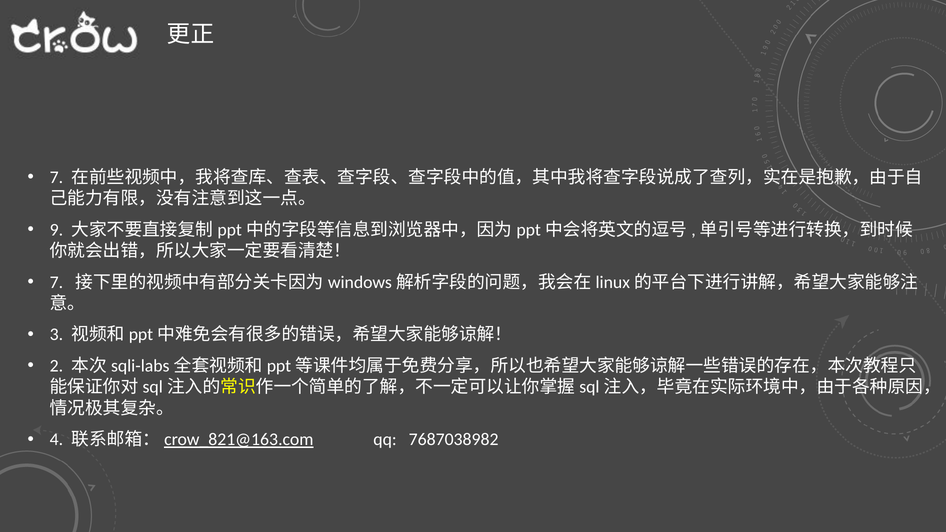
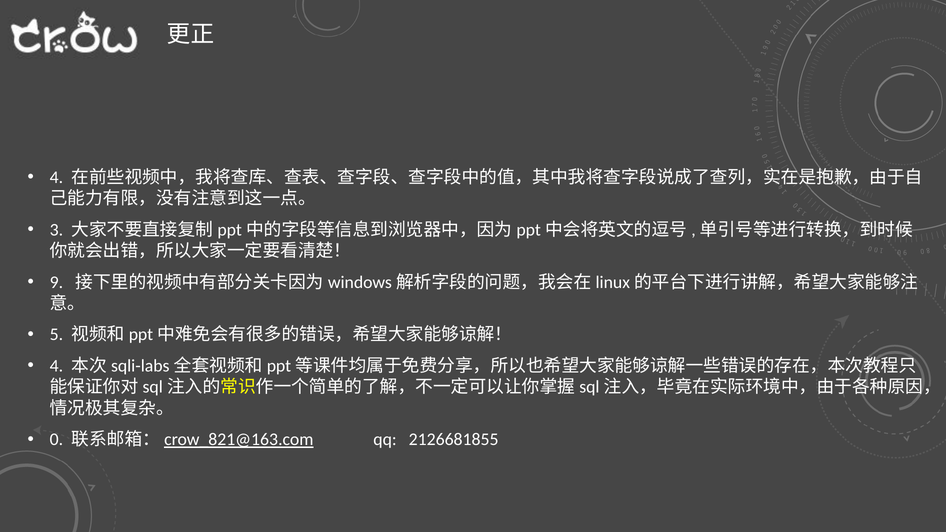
7: 7 -> 4 (56, 177)
9: 9 -> 3 (56, 230)
7: 7 -> 9 (56, 282)
3: 3 -> 5 (56, 335)
2: 2 -> 4 (56, 366)
4: 4 -> 0 (56, 440)
7687038982: 7687038982 -> 2126681855 (454, 440)
